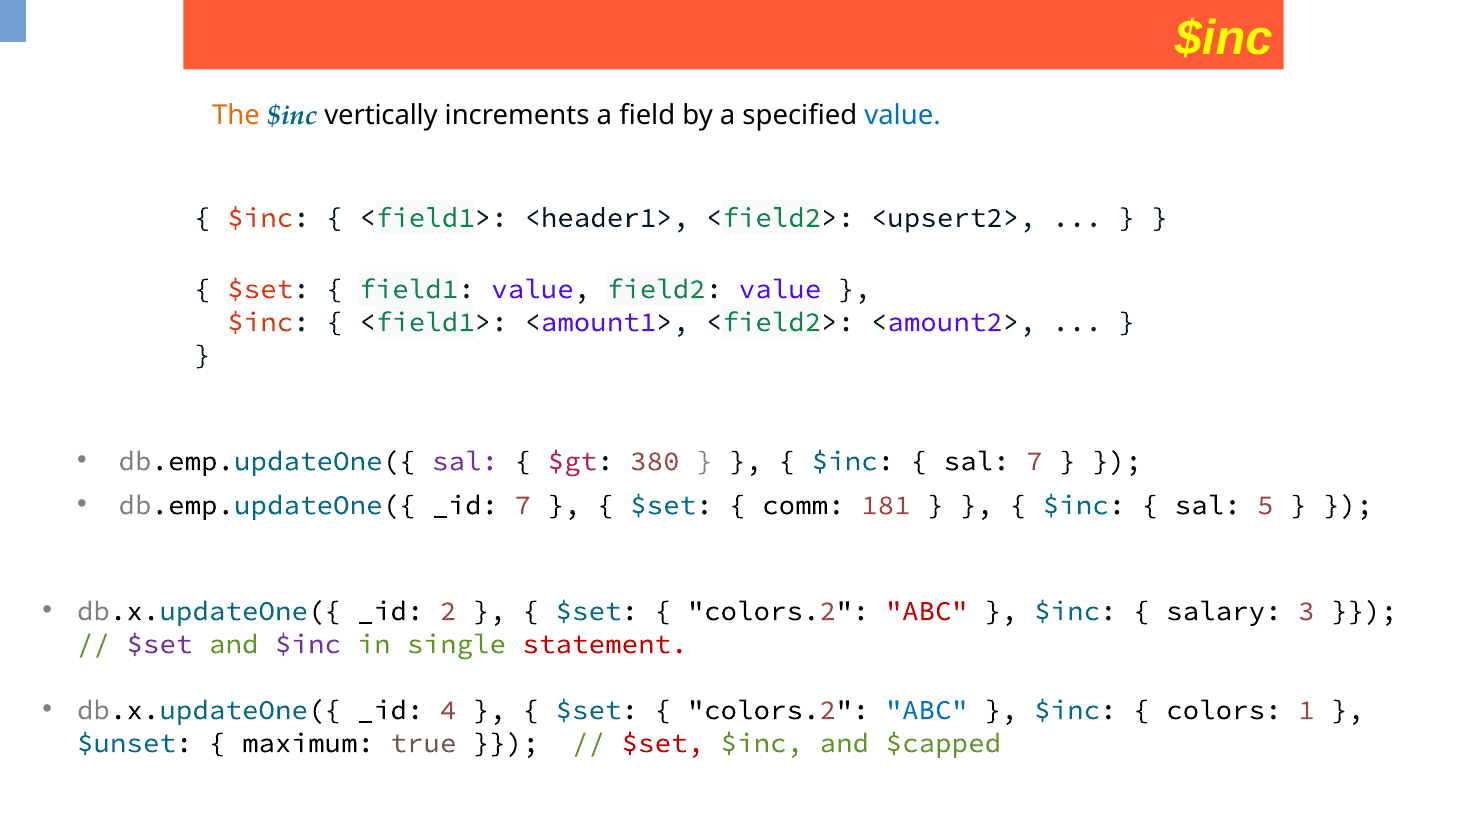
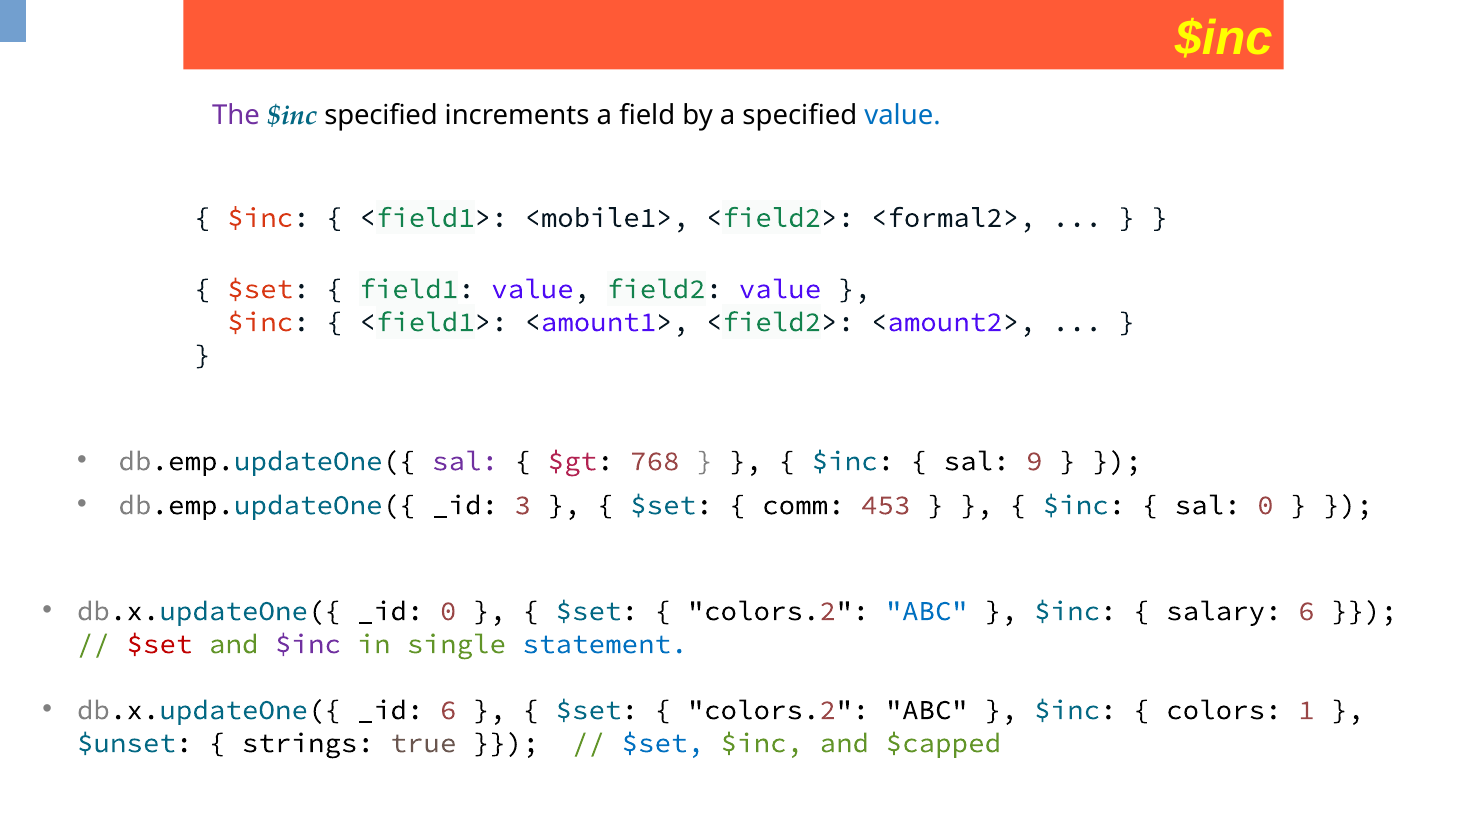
The colour: orange -> purple (236, 116)
$inc vertically: vertically -> specified (381, 116)
<header1>: <header1> -> <mobile1> (607, 218)
<upsert2>: <upsert2> -> <formal2> (953, 218)
380: 380 -> 768 (655, 461)
sal 7: 7 -> 9 (1034, 461)
_id 7: 7 -> 3 (523, 505)
181: 181 -> 453 (886, 505)
sal 5: 5 -> 0 (1265, 505)
_id 2: 2 -> 0 (448, 611)
ABC colour: red -> blue (927, 611)
salary 3: 3 -> 6 (1306, 611)
$set colour: purple -> red (159, 644)
statement colour: red -> blue (605, 644)
_id 4: 4 -> 6 (448, 710)
ABC colour: blue -> black (927, 710)
maximum: maximum -> strings (308, 743)
$set colour: red -> blue (663, 743)
